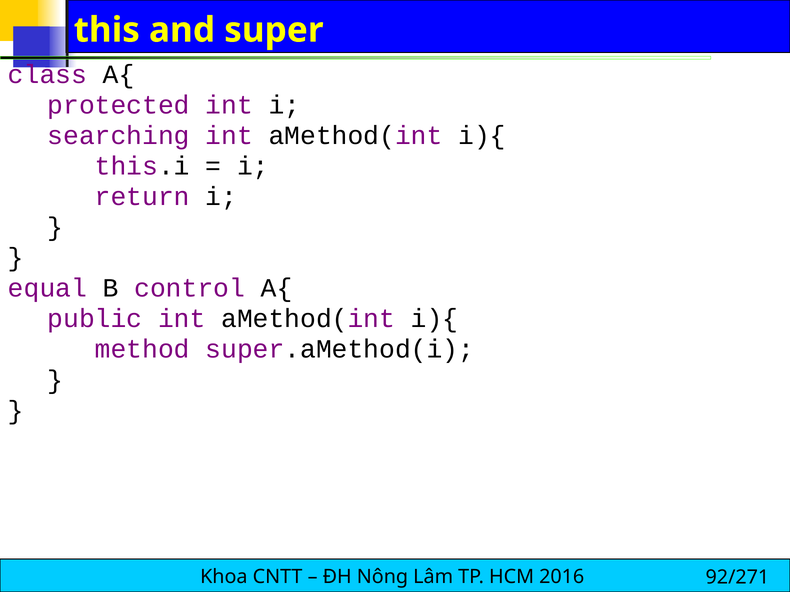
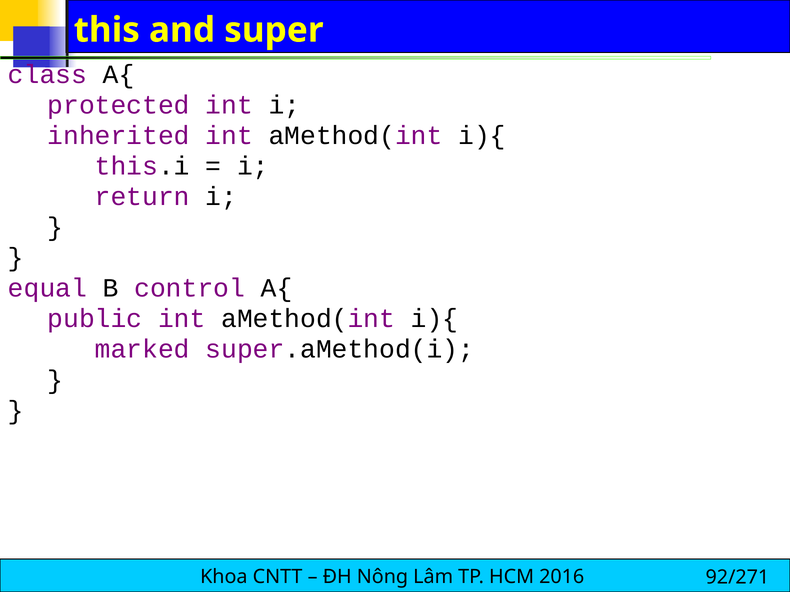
searching: searching -> inherited (119, 136)
method: method -> marked (142, 350)
